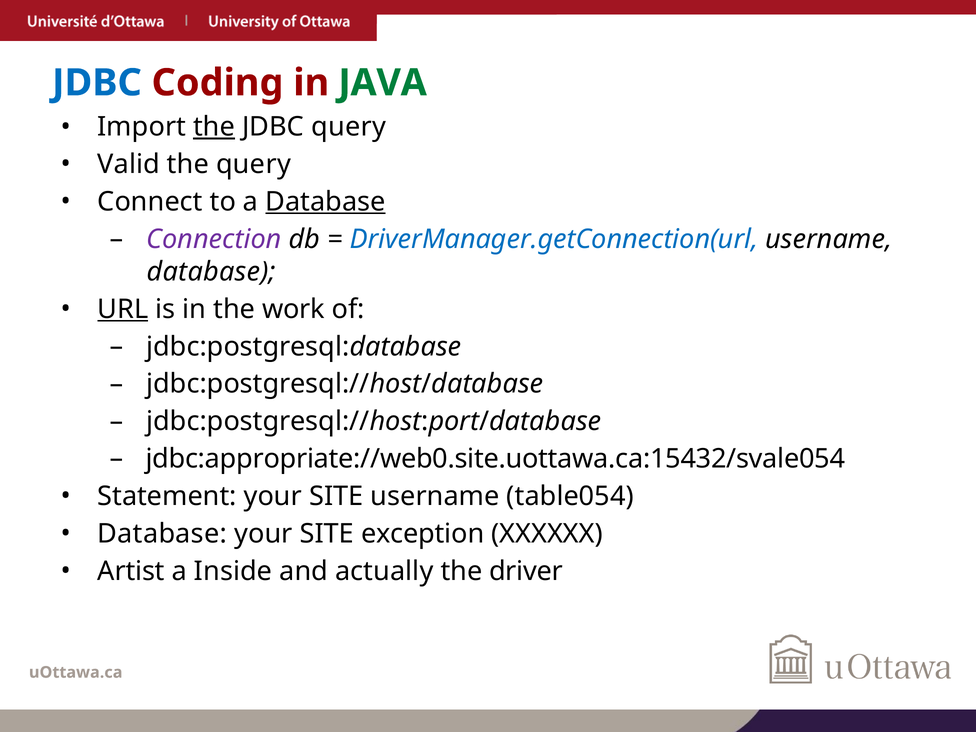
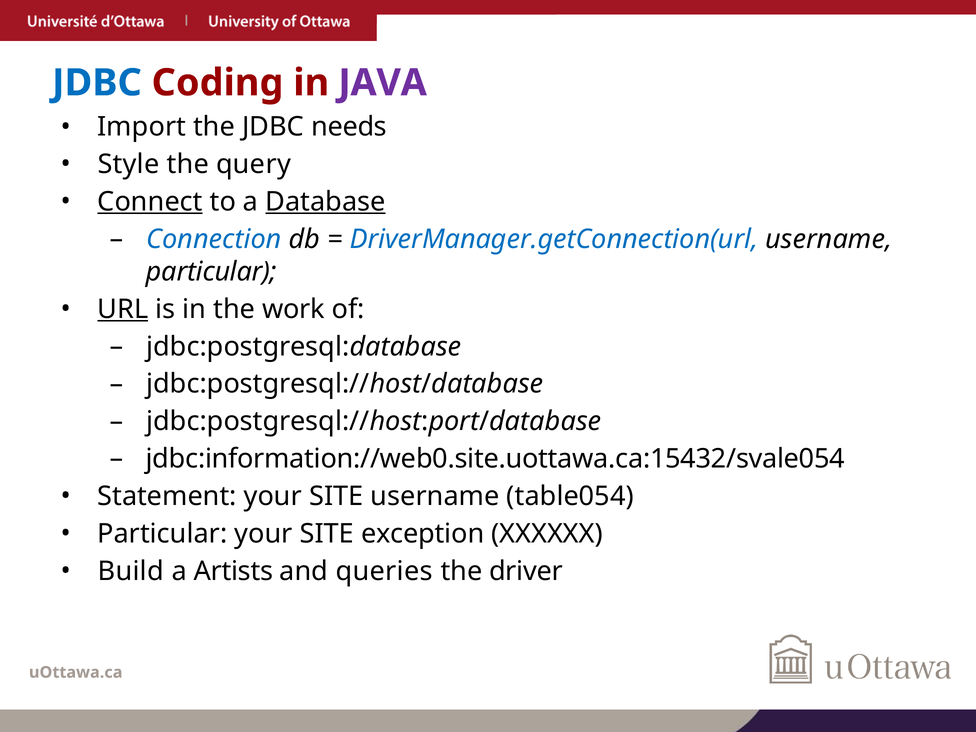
JAVA colour: green -> purple (383, 83)
the underline: present -> none (214, 127)
JDBC query: query -> needs (349, 127)
Valid: Valid -> Style (129, 164)
Connect underline: none -> present (150, 202)
Connection colour: purple -> blue (214, 239)
database: database -> particular (211, 272)
jdbc:appropriate://web0.site.uottawa.ca:15432/svale054: jdbc:appropriate://web0.site.uottawa.ca:15432/svale054 -> jdbc:information://web0.site.uottawa.ca:15432/svale054 (495, 459)
Database: Database -> Particular (162, 534)
Artist: Artist -> Build (131, 571)
Inside: Inside -> Artists (233, 571)
actually: actually -> queries (384, 571)
